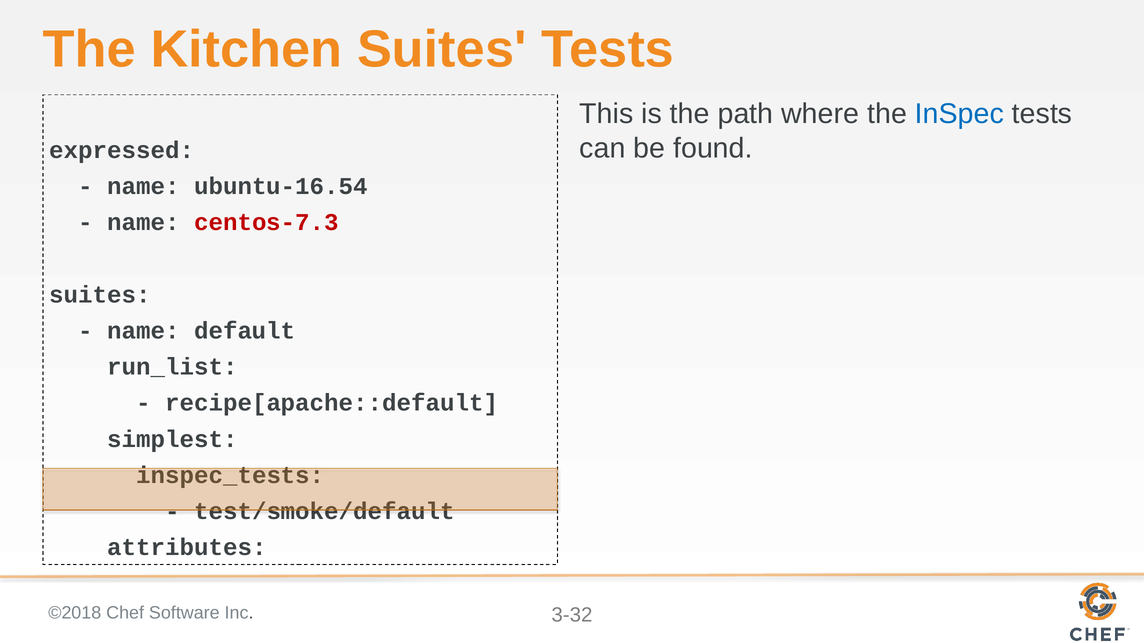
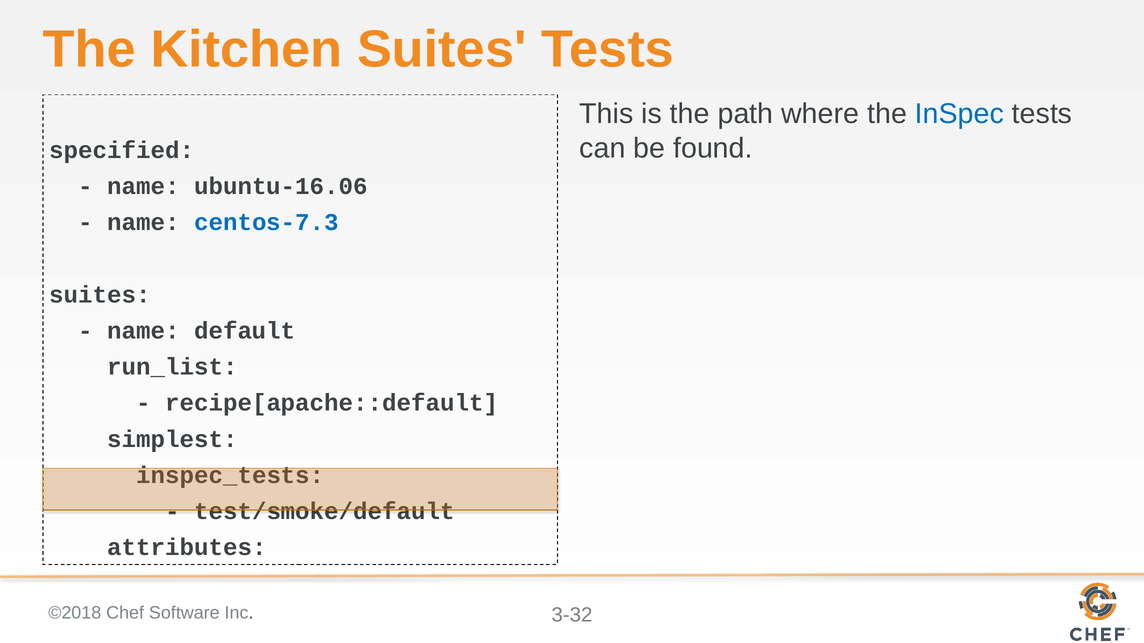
expressed: expressed -> specified (122, 150)
ubuntu-16.54: ubuntu-16.54 -> ubuntu-16.06 (281, 187)
centos-7.3 colour: red -> blue (266, 223)
